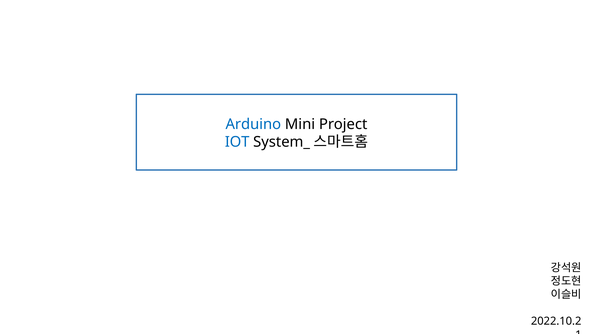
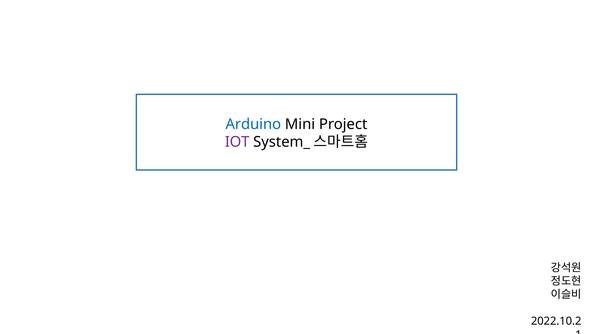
IOT colour: blue -> purple (237, 142)
